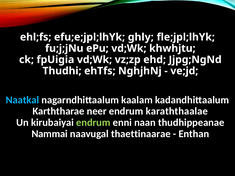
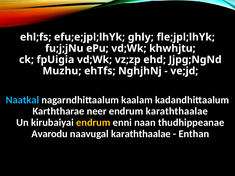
Thudhi: Thudhi -> Muzhu (62, 71)
endrum colour: light green -> yellow (93, 123)
Nammai: Nammai -> Avarodu (50, 134)
naavugal thaettinaarae: thaettinaarae -> karaththaalae (141, 134)
